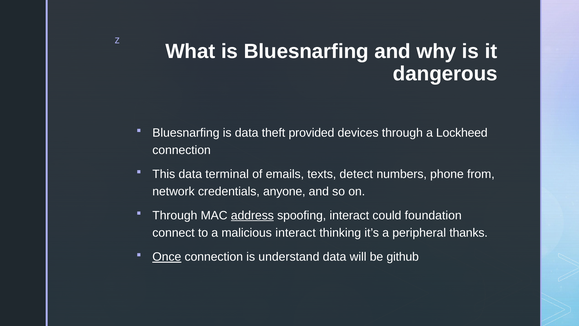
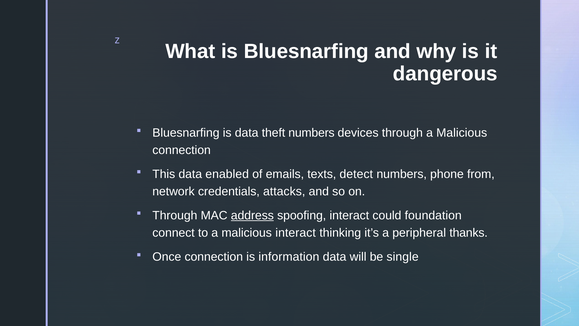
theft provided: provided -> numbers (311, 133)
through a Lockheed: Lockheed -> Malicious (462, 133)
terminal: terminal -> enabled (227, 174)
anyone: anyone -> attacks (284, 191)
Once underline: present -> none (167, 257)
understand: understand -> information (289, 257)
github: github -> single (403, 257)
